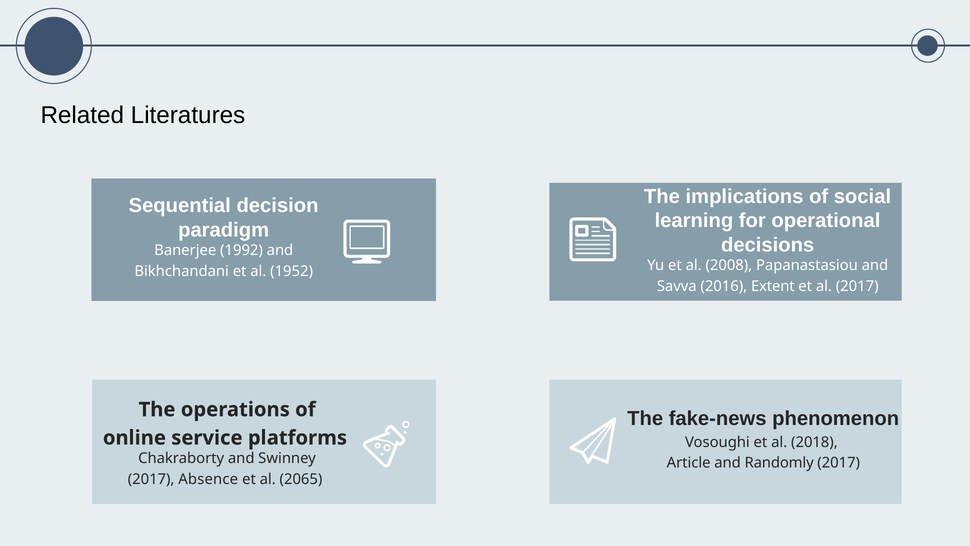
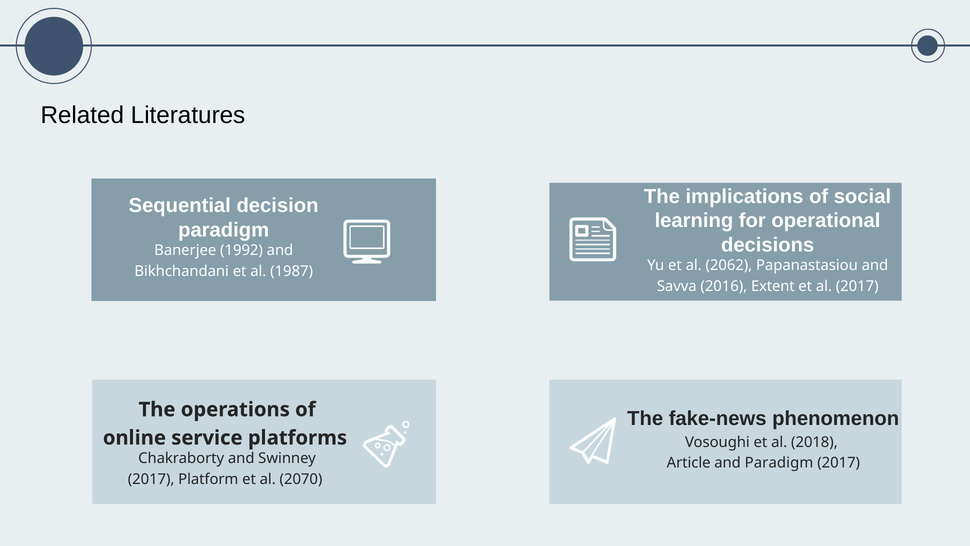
2008: 2008 -> 2062 (729, 265)
1952: 1952 -> 1987 (292, 271)
and Randomly: Randomly -> Paradigm (779, 463)
Absence: Absence -> Platform (208, 479)
2065: 2065 -> 2070 (301, 479)
